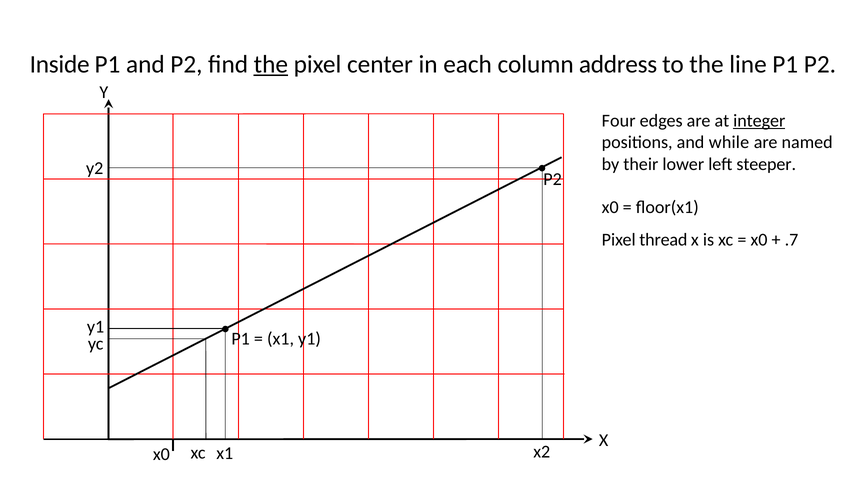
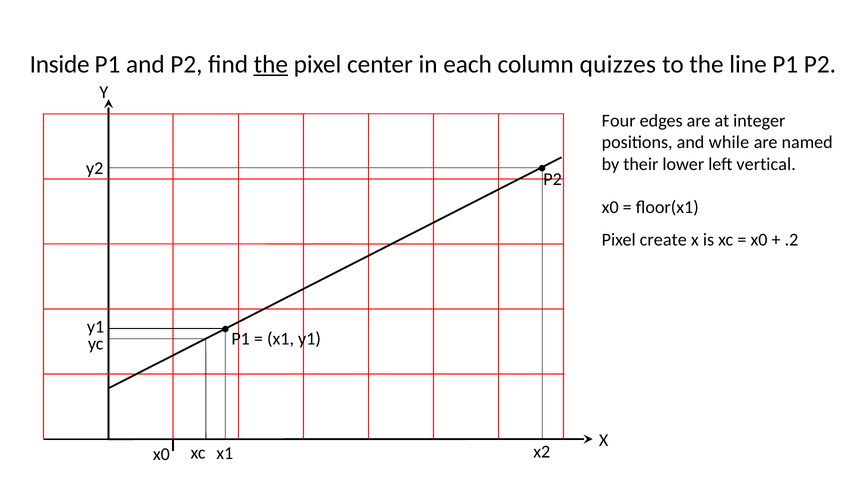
address: address -> quizzes (618, 65)
integer underline: present -> none (759, 121)
steeper: steeper -> vertical (766, 164)
thread: thread -> create (663, 240)
.7: .7 -> .2 (791, 240)
